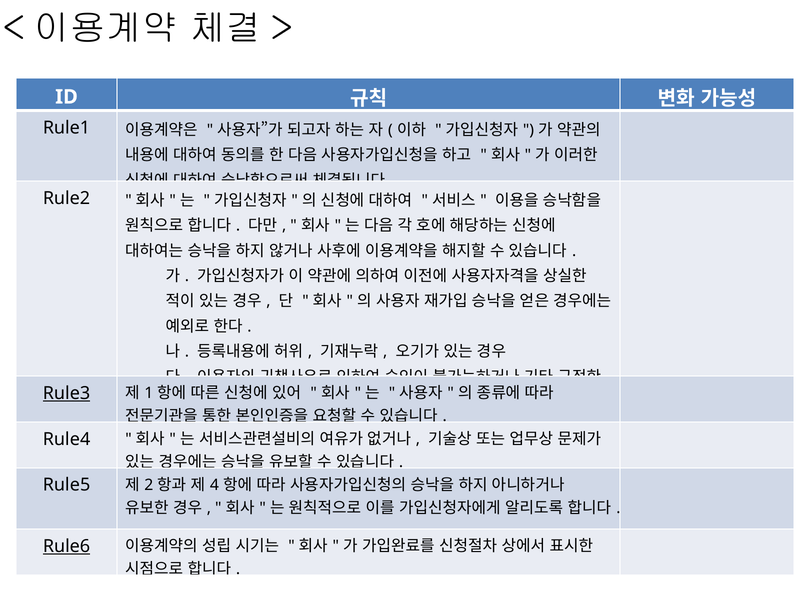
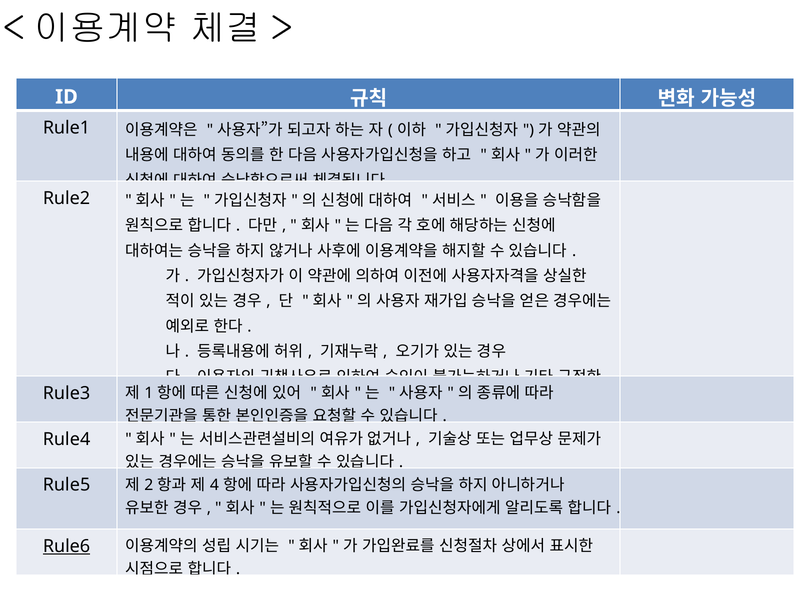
Rule3 underline: present -> none (66, 394)
